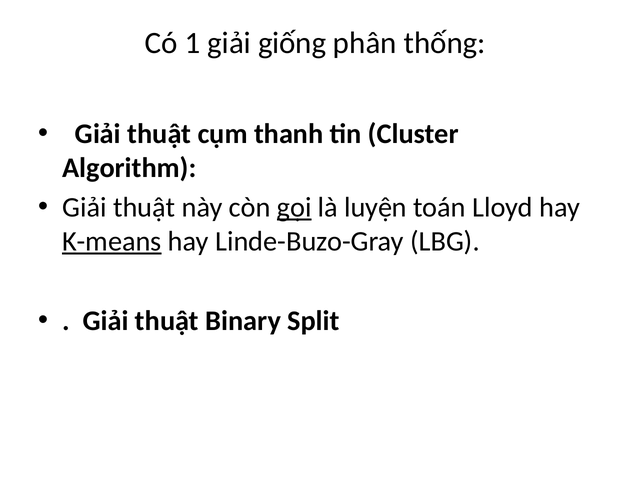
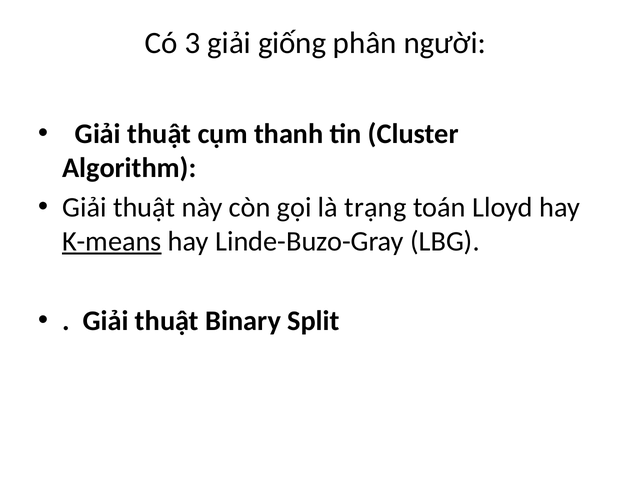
1: 1 -> 3 (192, 43)
thống: thống -> người (445, 43)
gọi underline: present -> none (294, 208)
luyện: luyện -> trạng (375, 208)
